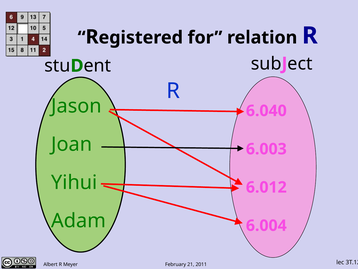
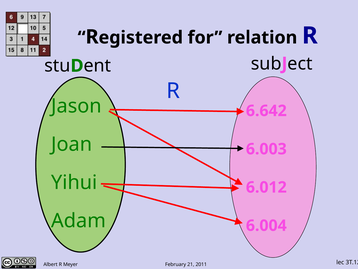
6.040: 6.040 -> 6.642 (266, 111)
